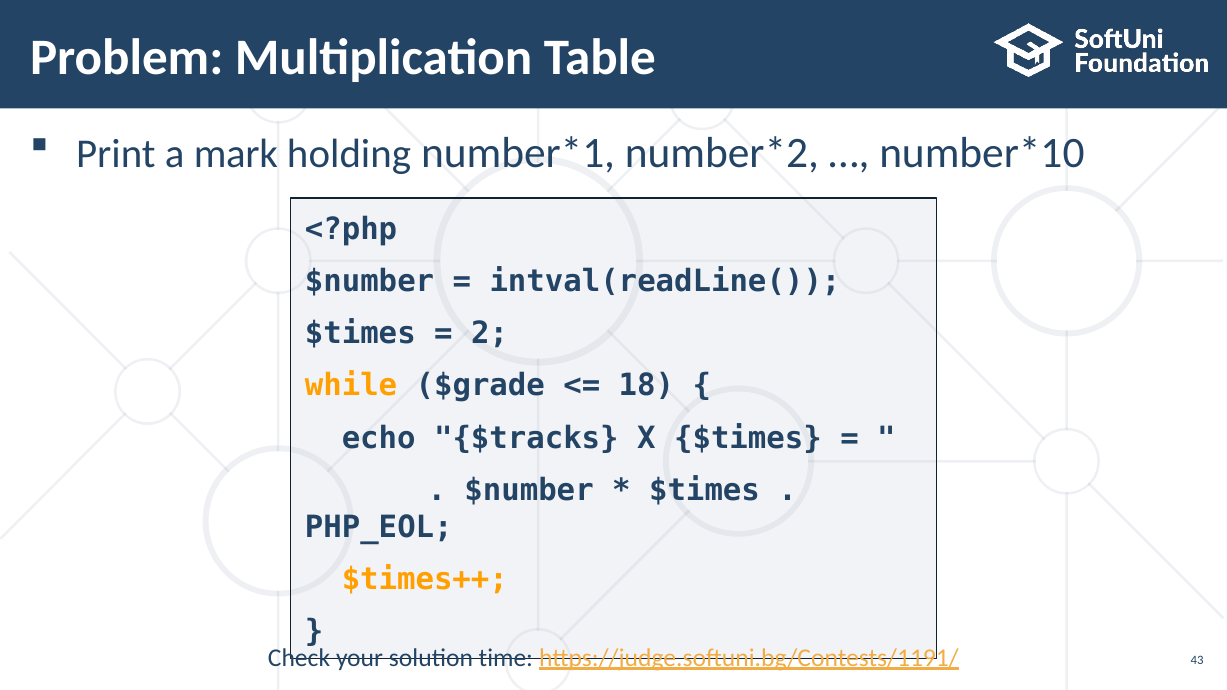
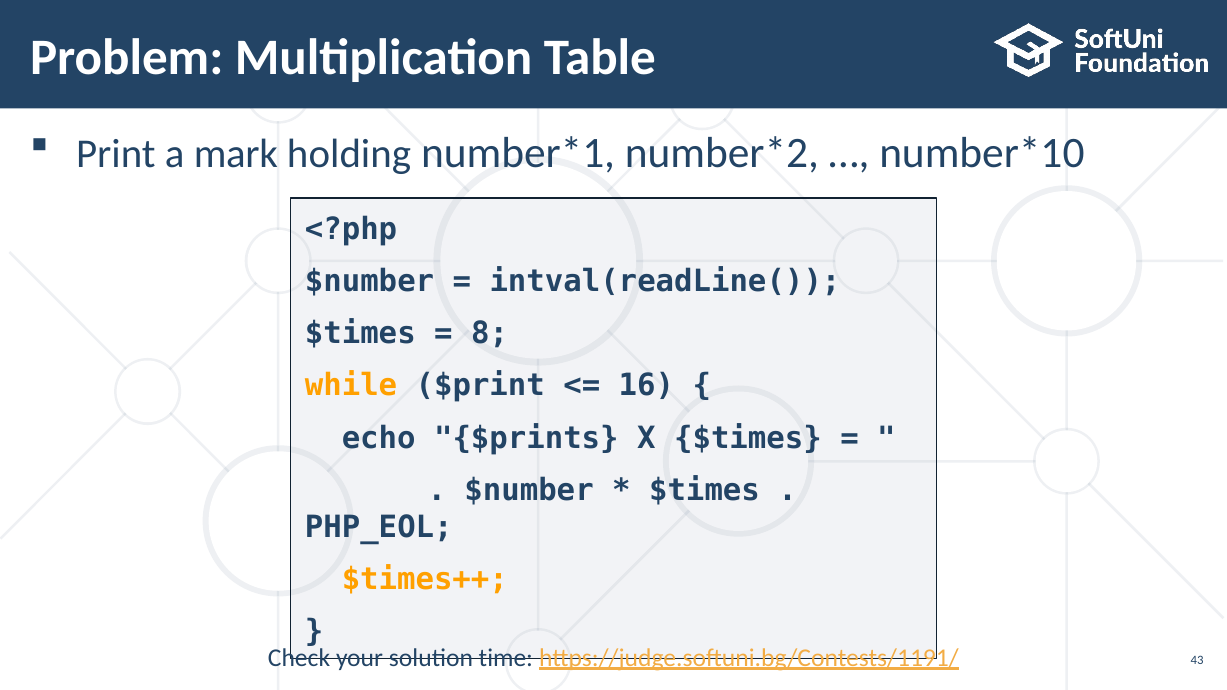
2: 2 -> 8 (490, 334)
$grade: $grade -> $print (480, 386)
18: 18 -> 16 (646, 386)
$tracks: $tracks -> $prints (526, 438)
